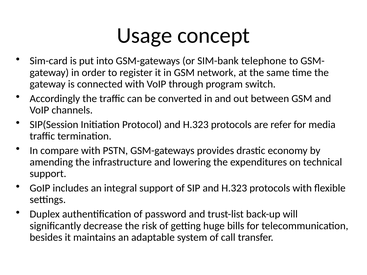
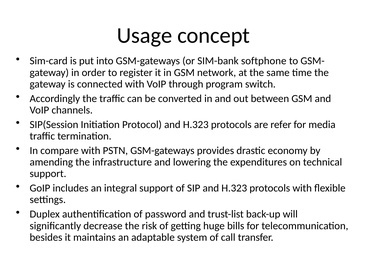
telephone: telephone -> softphone (264, 61)
